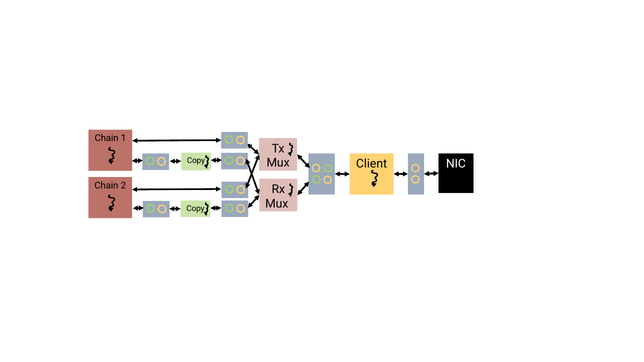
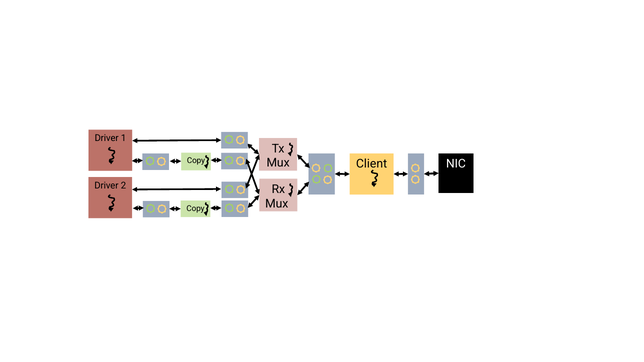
Chain: Chain -> Driver (107, 138)
Chain: Chain -> Driver (106, 186)
